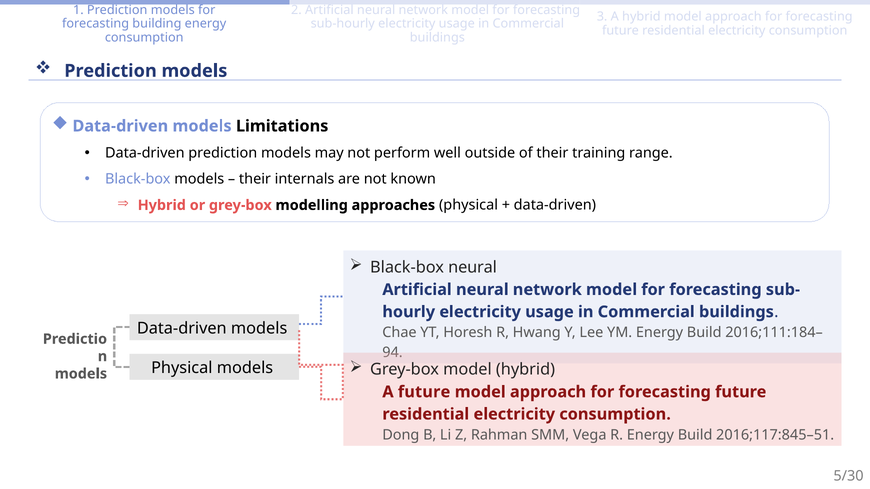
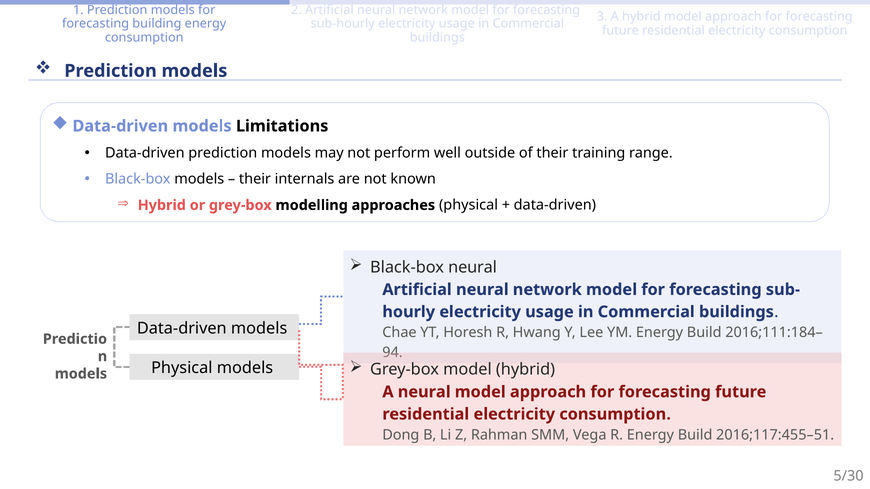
A future: future -> neural (424, 392)
2016;117:845–51: 2016;117:845–51 -> 2016;117:455–51 (775, 435)
